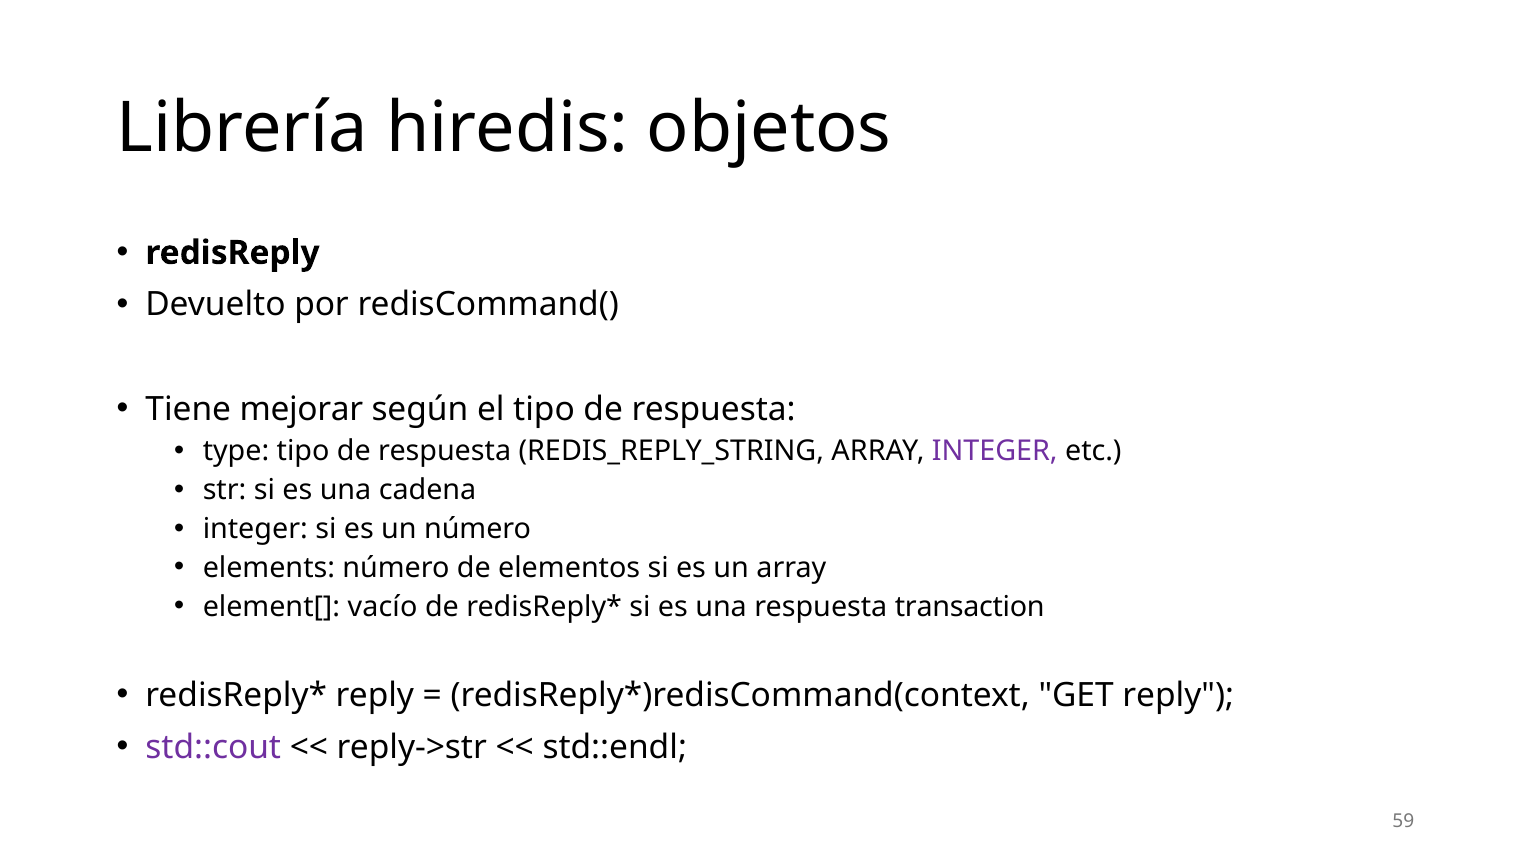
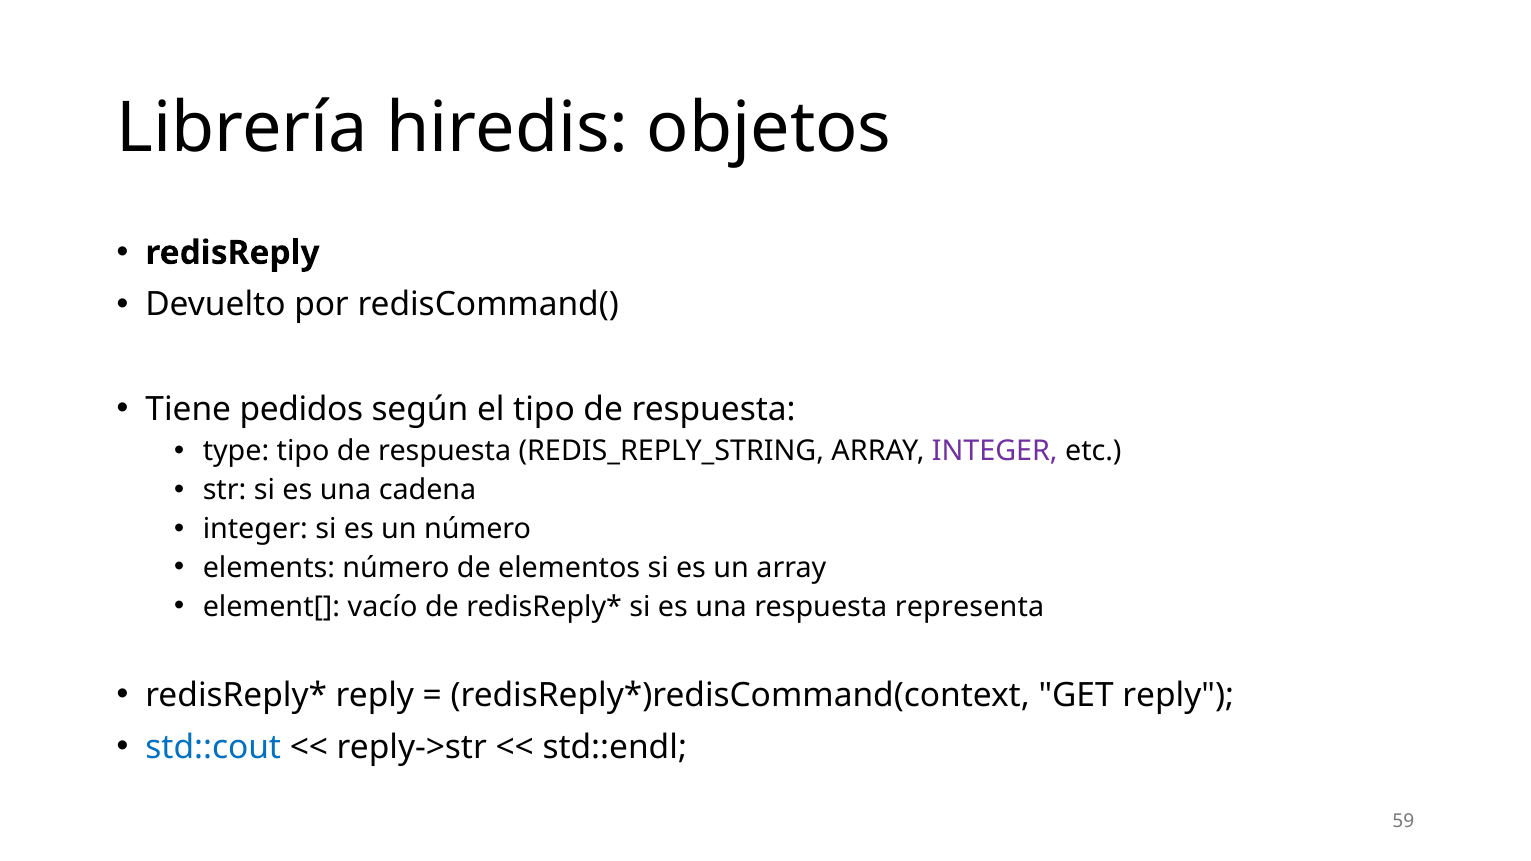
mejorar: mejorar -> pedidos (301, 409)
transaction: transaction -> representa (970, 607)
std::cout colour: purple -> blue (213, 747)
